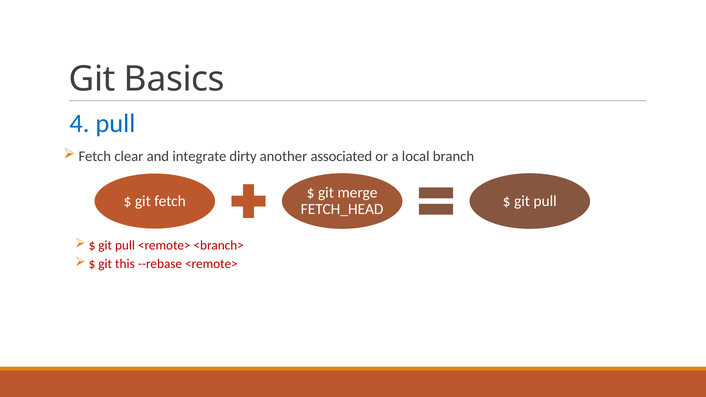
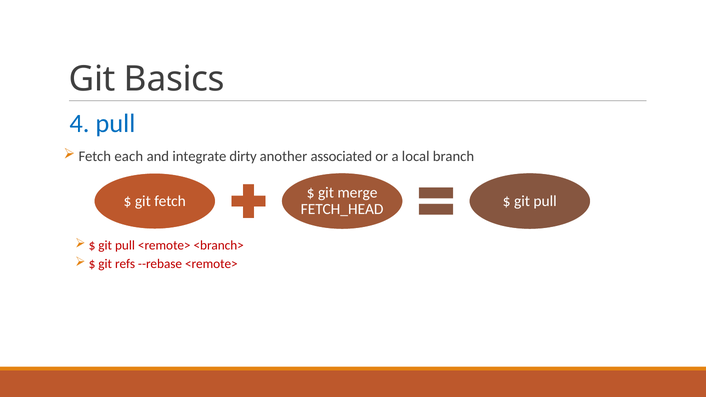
clear: clear -> each (129, 156)
this: this -> refs (125, 264)
